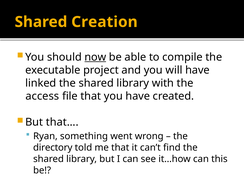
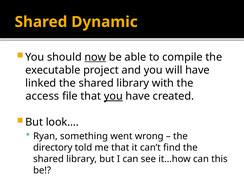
Creation: Creation -> Dynamic (104, 22)
you underline: none -> present (113, 96)
that…: that… -> look… (62, 122)
